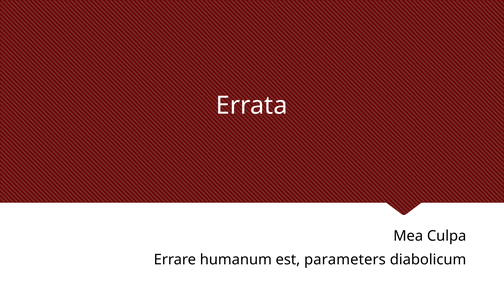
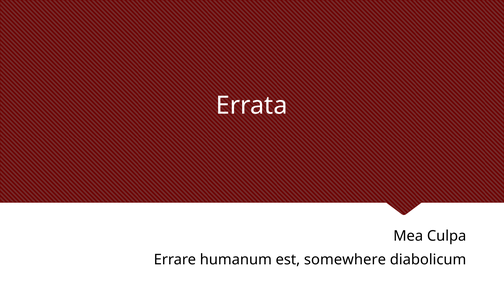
parameters: parameters -> somewhere (345, 260)
